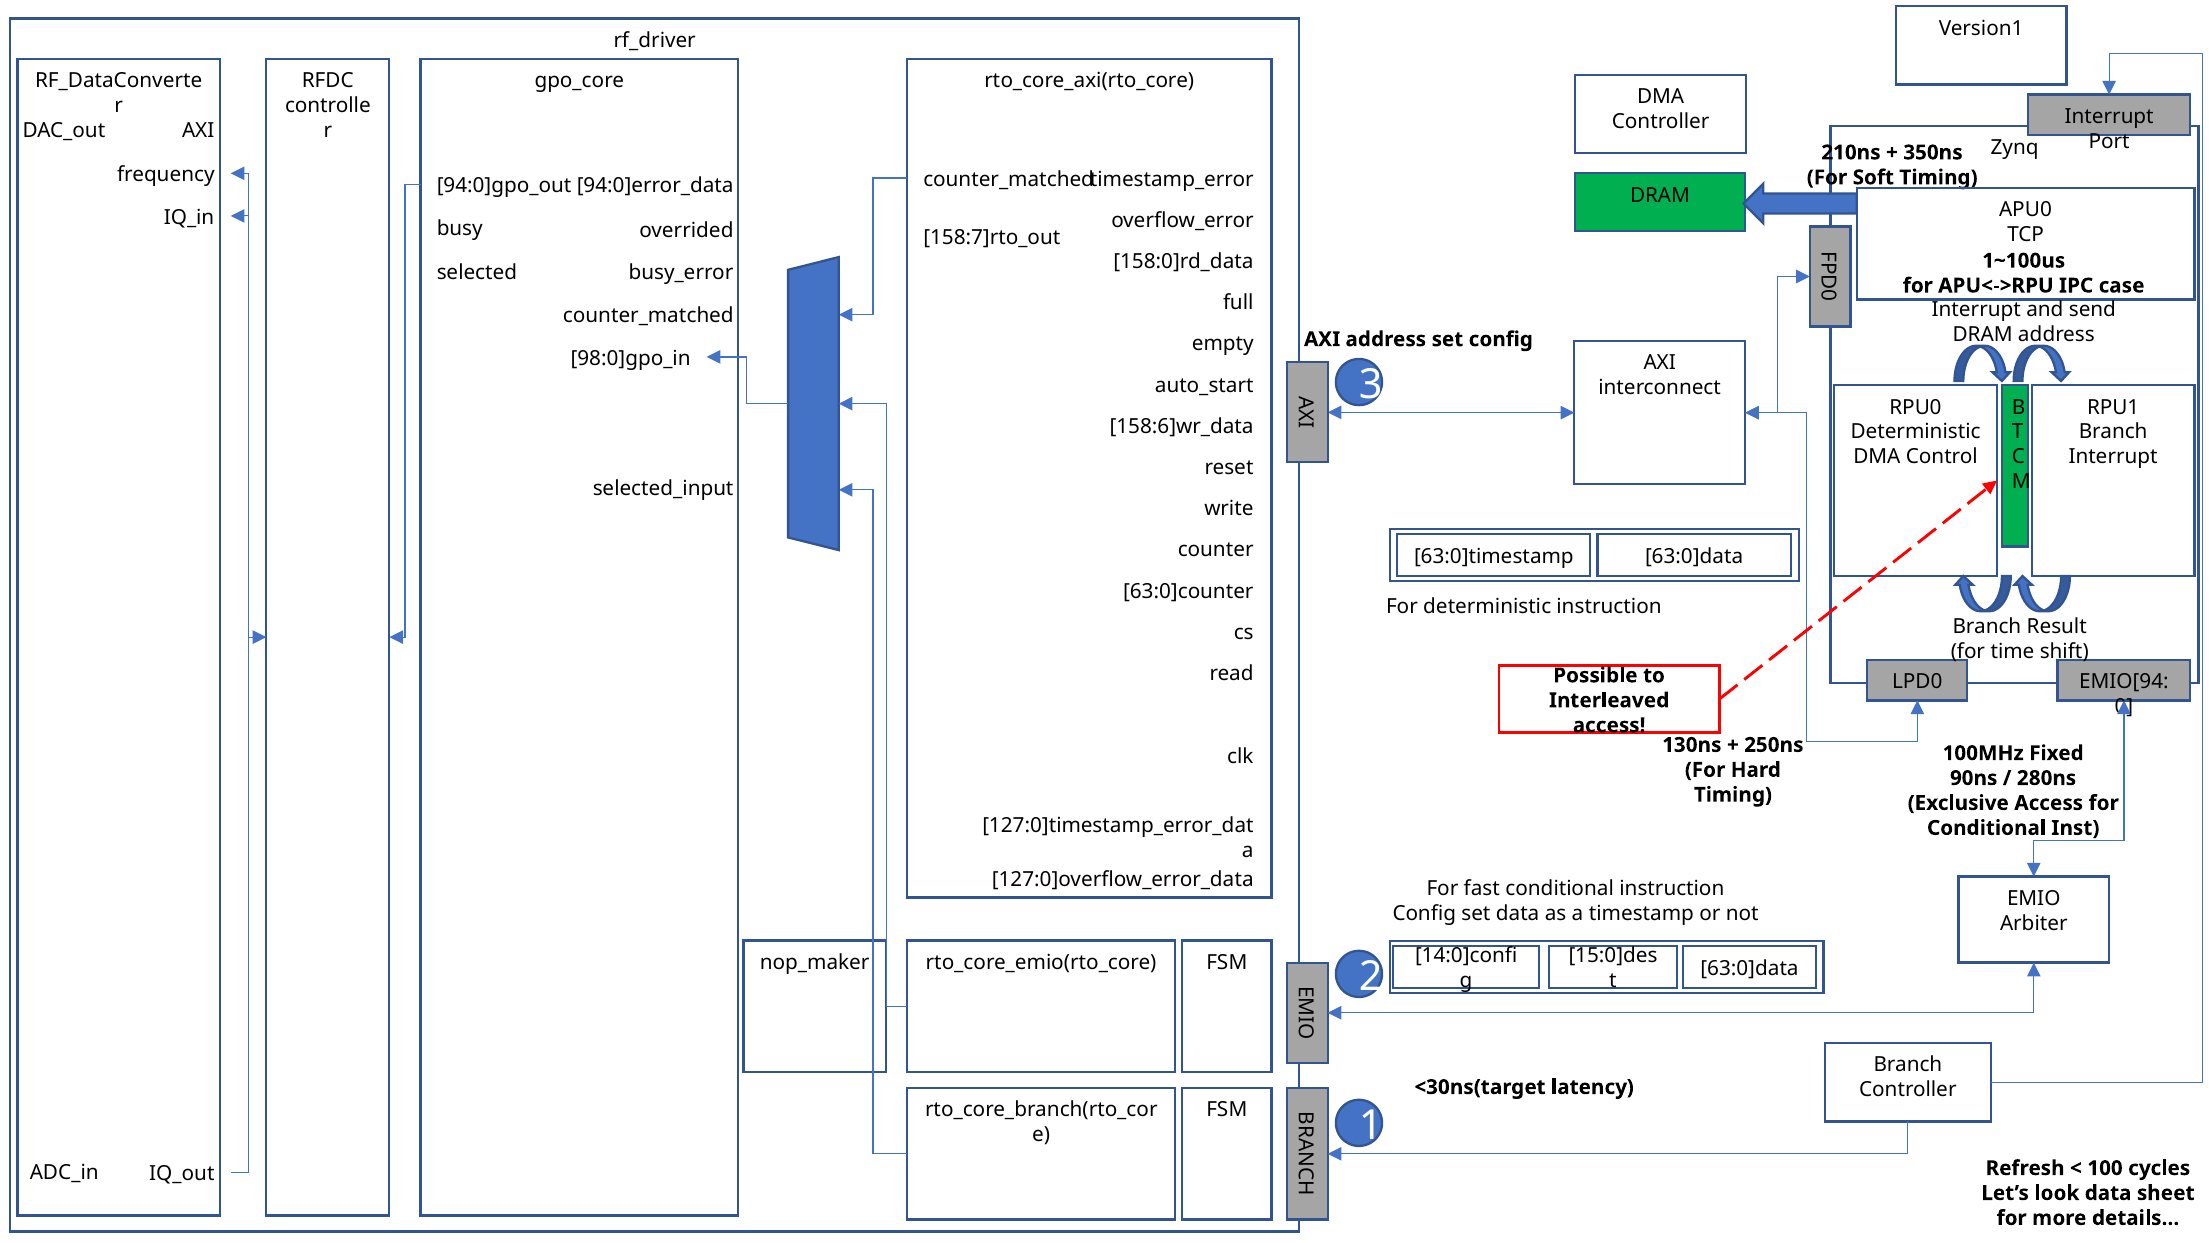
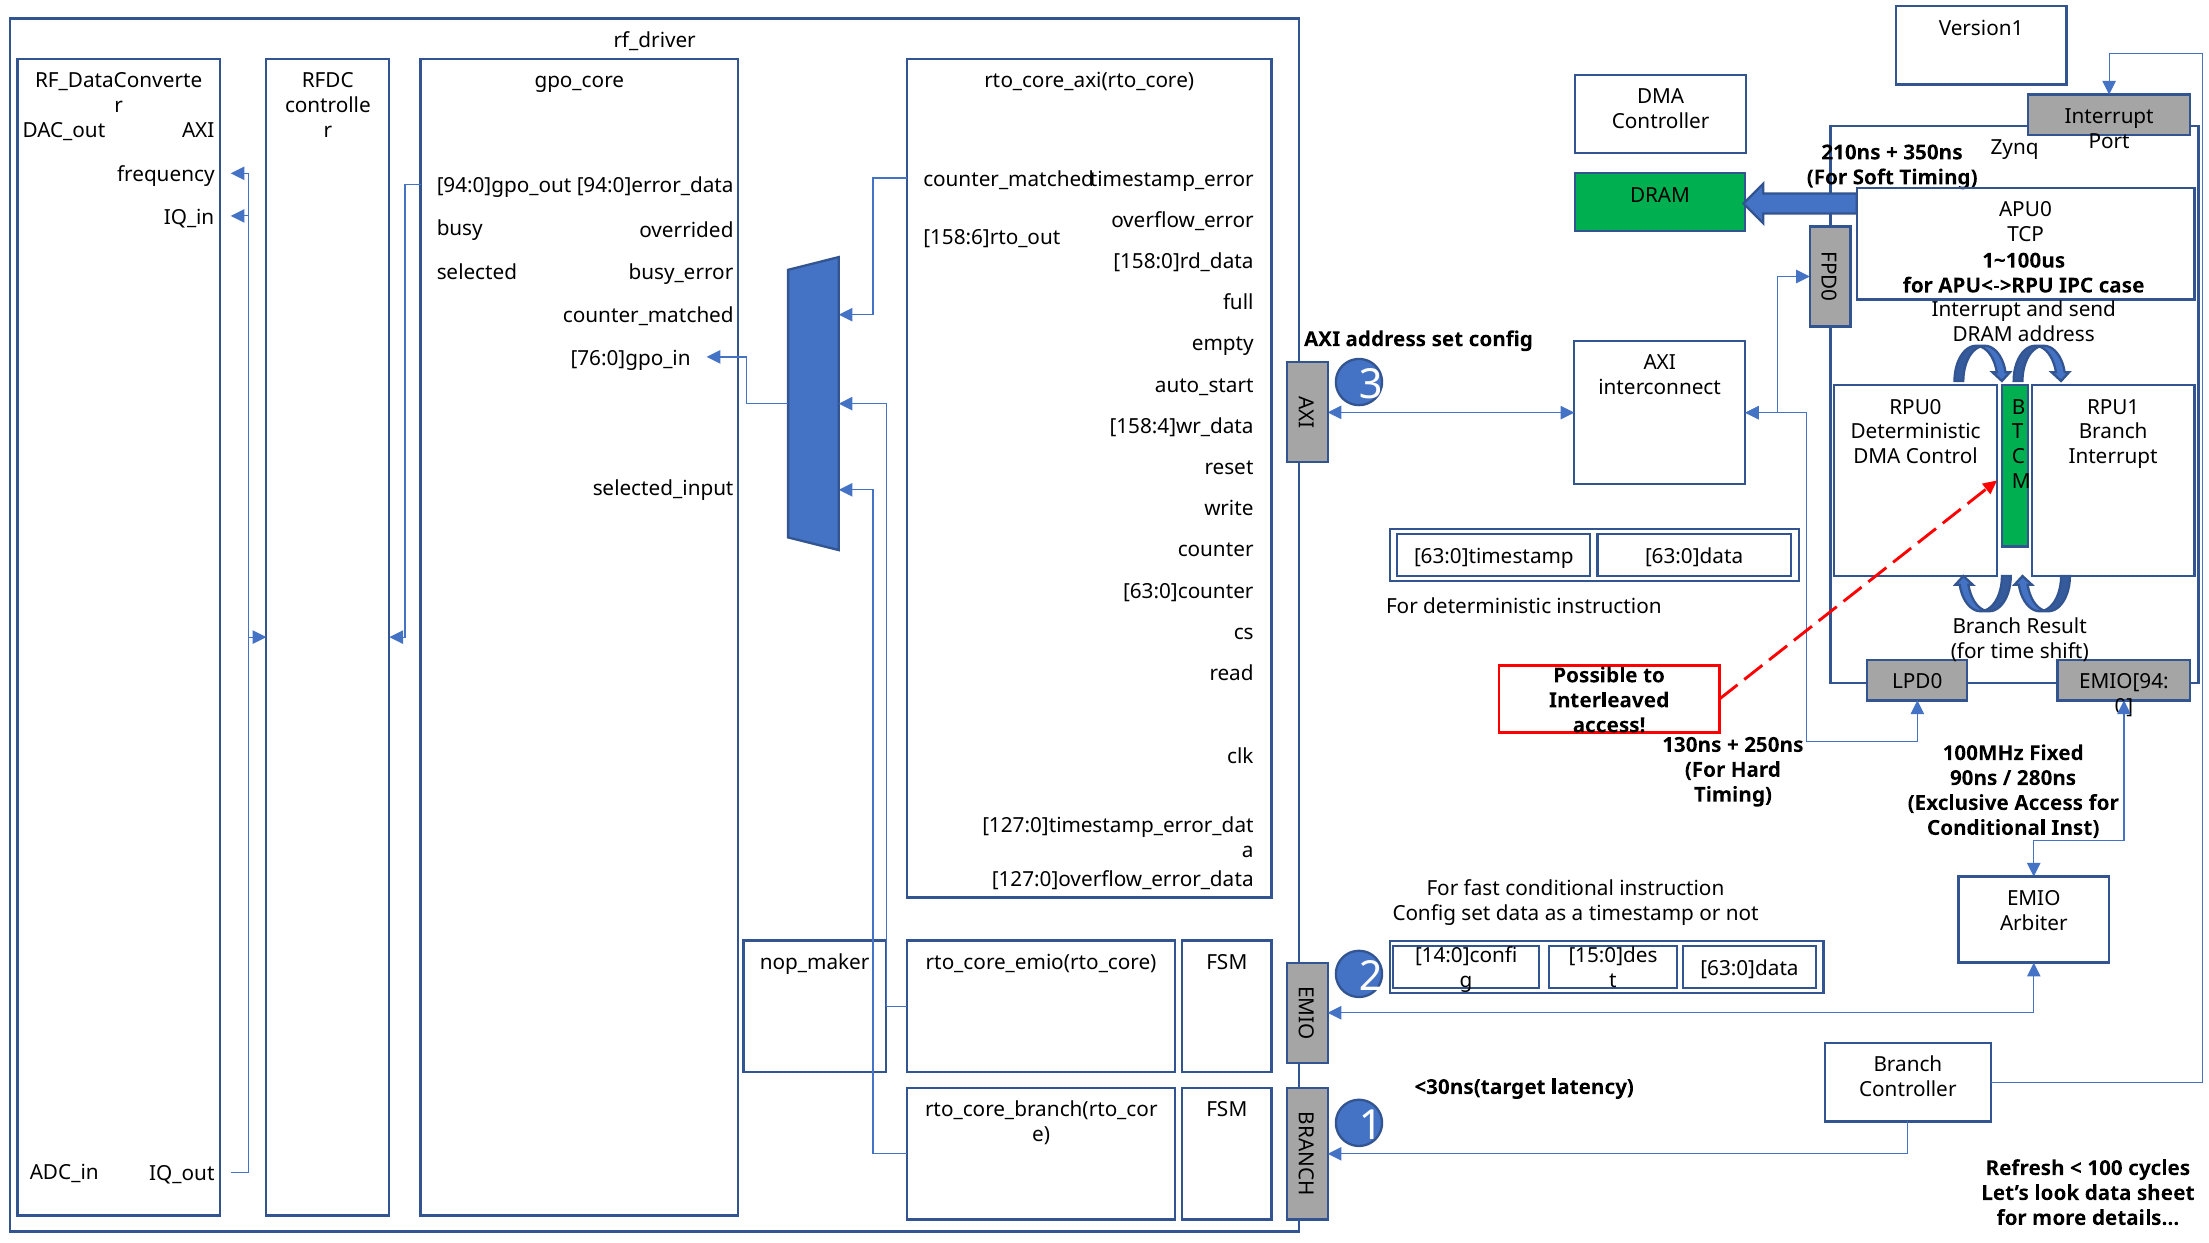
158:7]rto_out: 158:7]rto_out -> 158:6]rto_out (992, 238)
98:0]gpo_in: 98:0]gpo_in -> 76:0]gpo_in (631, 358)
158:6]wr_data: 158:6]wr_data -> 158:4]wr_data (1182, 426)
